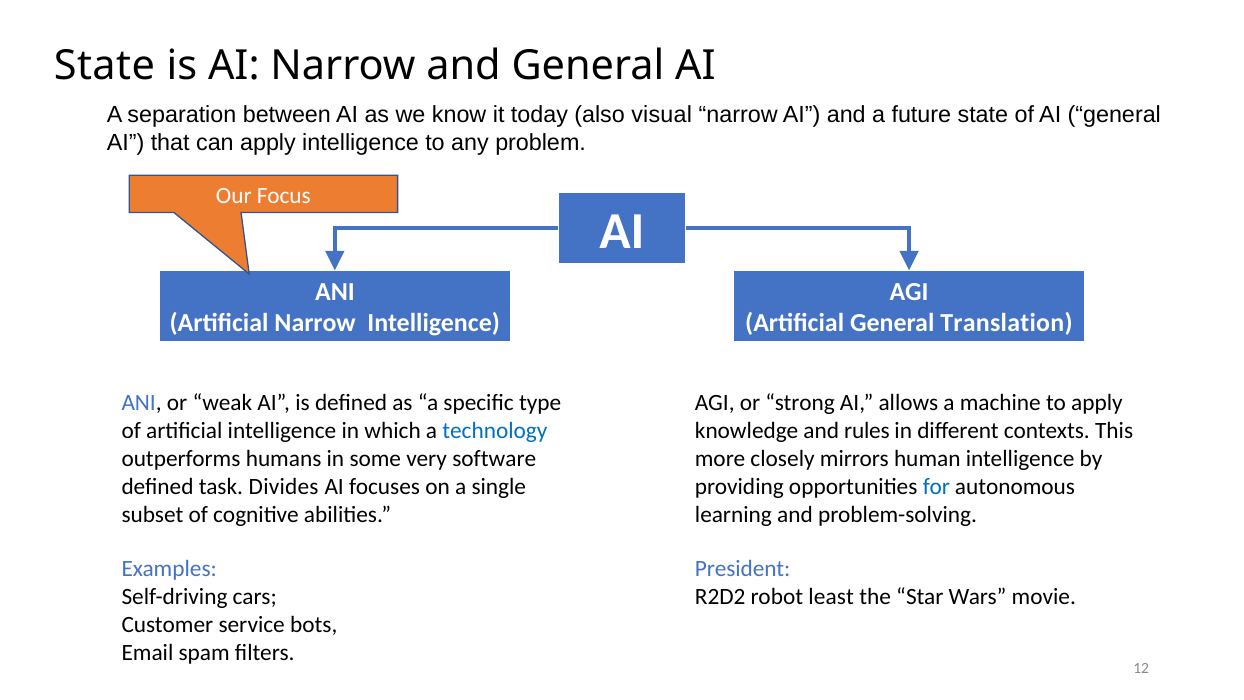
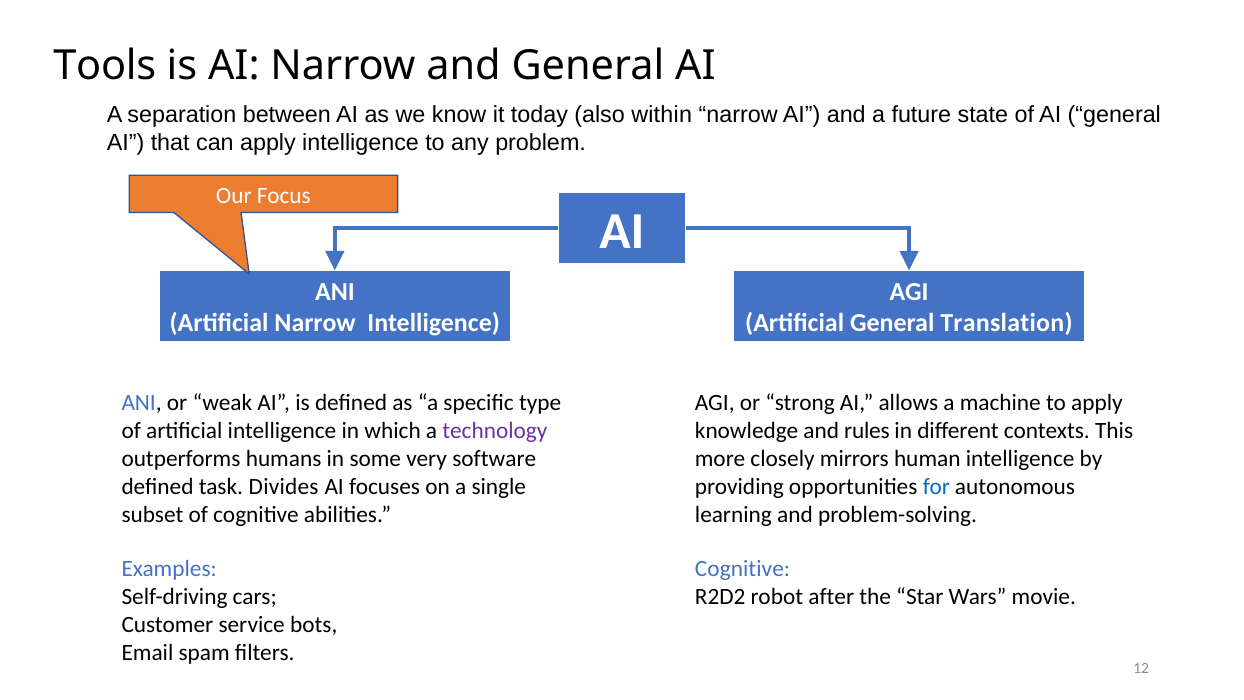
State: State -> Tools (105, 66)
visual: visual -> within (662, 115)
technology colour: blue -> purple (495, 431)
President: President -> Cognitive (743, 569)
least: least -> after (831, 597)
